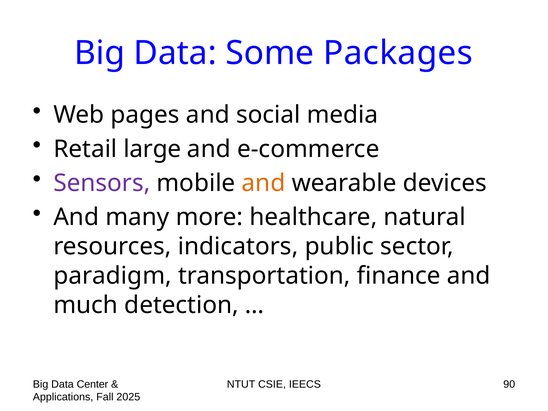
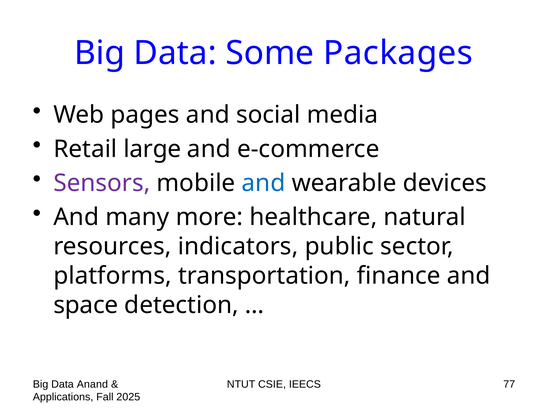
and colour: orange -> blue (263, 183)
paradigm: paradigm -> platforms (113, 276)
much: much -> space (86, 305)
Center: Center -> Anand (92, 384)
90: 90 -> 77 (509, 384)
